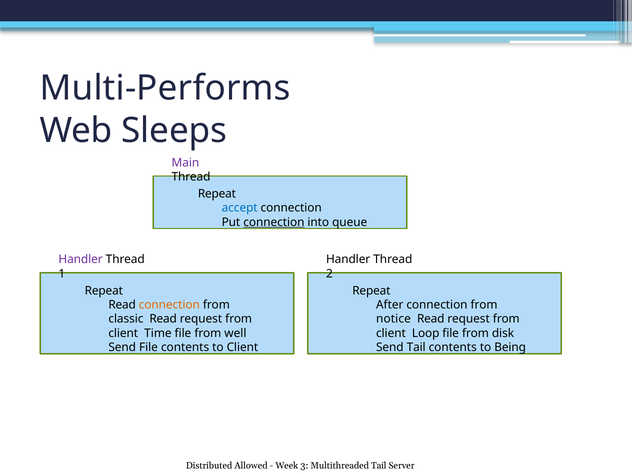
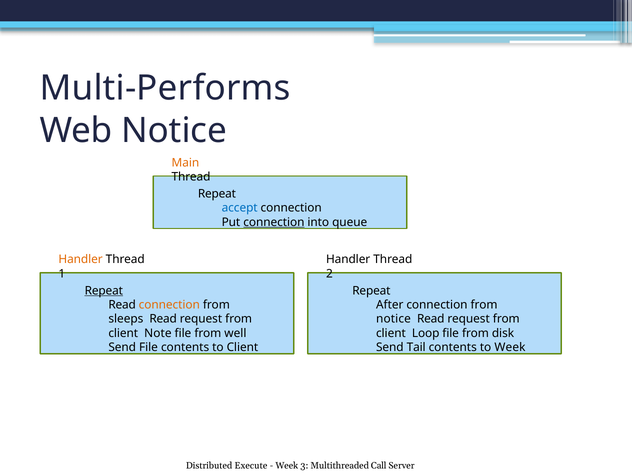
Web Sleeps: Sleeps -> Notice (174, 131)
Main colour: purple -> orange (185, 163)
Handler colour: purple -> orange (81, 260)
Repeat underline: none -> present (104, 291)
classic: classic -> sleeps (126, 319)
Time: Time -> Note (158, 333)
to Being: Being -> Week (510, 347)
Allowed: Allowed -> Execute (251, 466)
Multithreaded Tail: Tail -> Call (379, 466)
